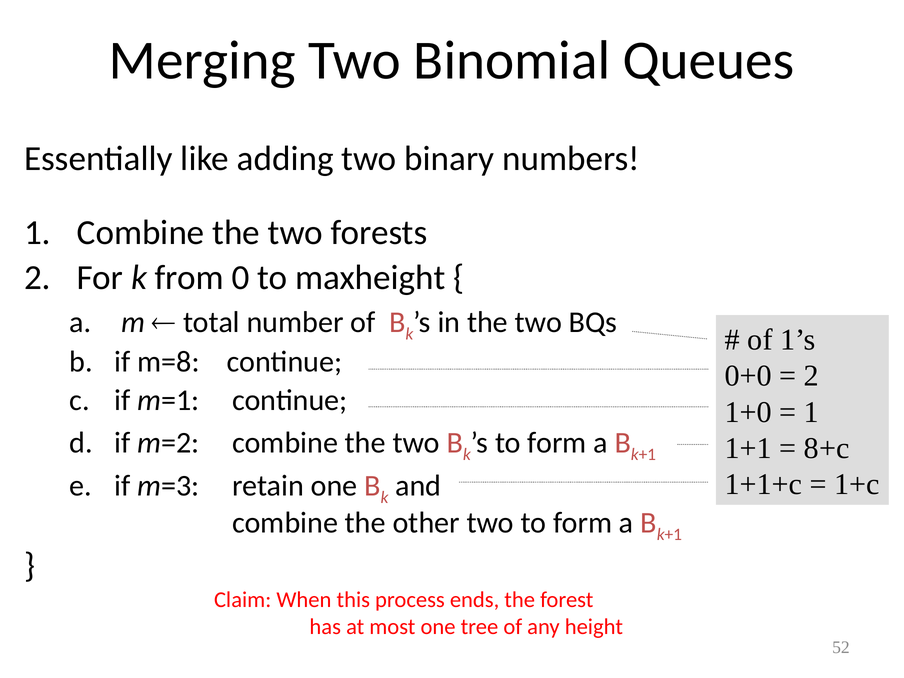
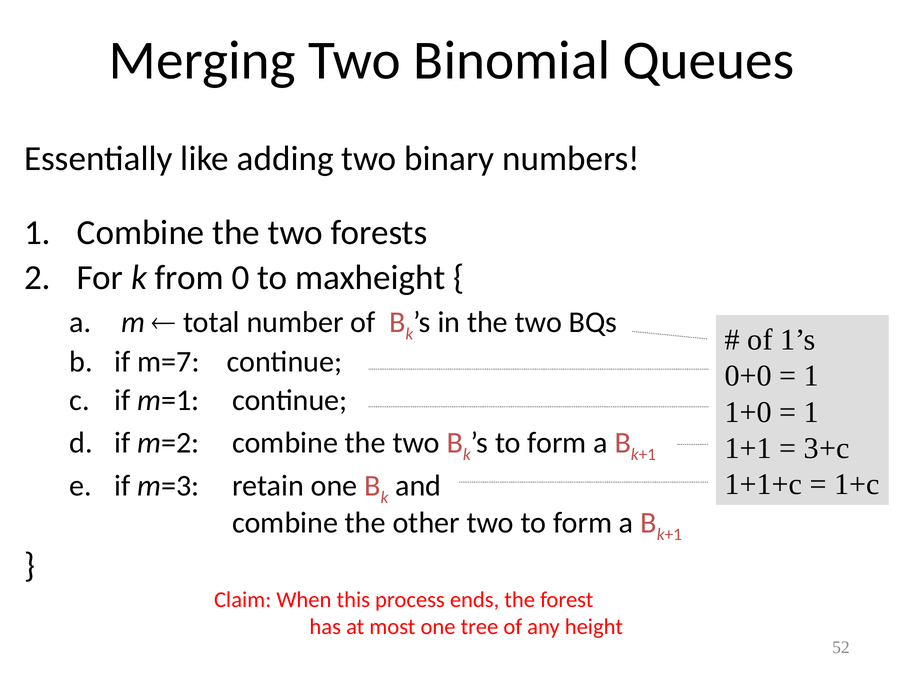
m=8: m=8 -> m=7 (169, 362)
2: 2 -> 1 (811, 376)
8+c: 8+c -> 3+c (827, 448)
